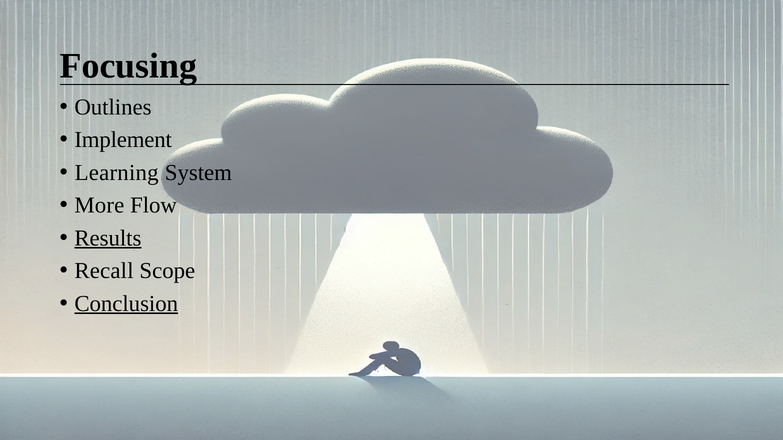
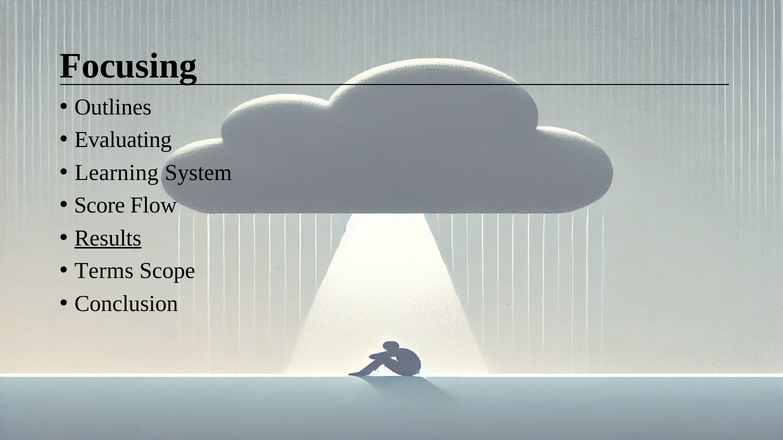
Implement: Implement -> Evaluating (123, 140)
More: More -> Score (100, 206)
Recall: Recall -> Terms (104, 271)
Conclusion underline: present -> none (126, 304)
